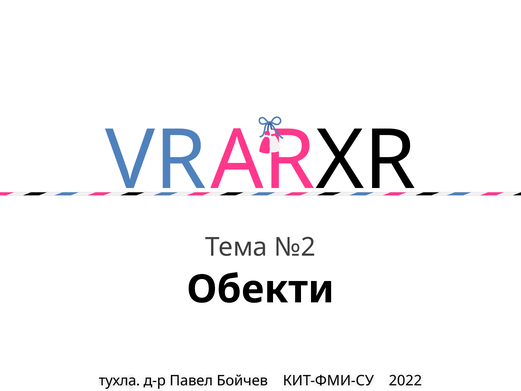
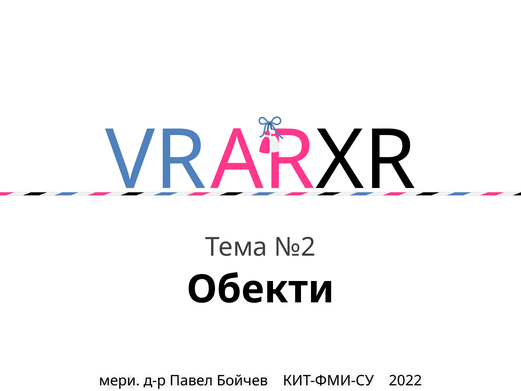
тухла: тухла -> мери (119, 380)
